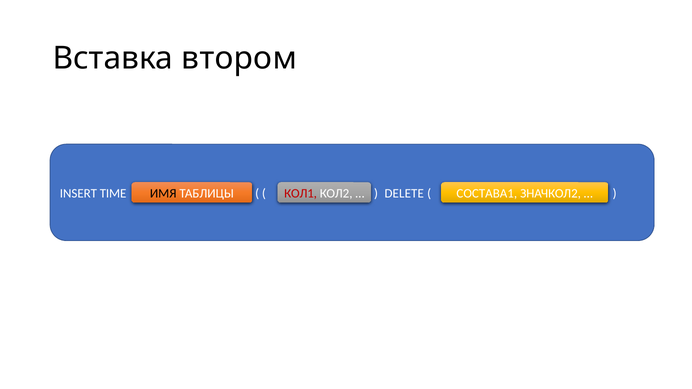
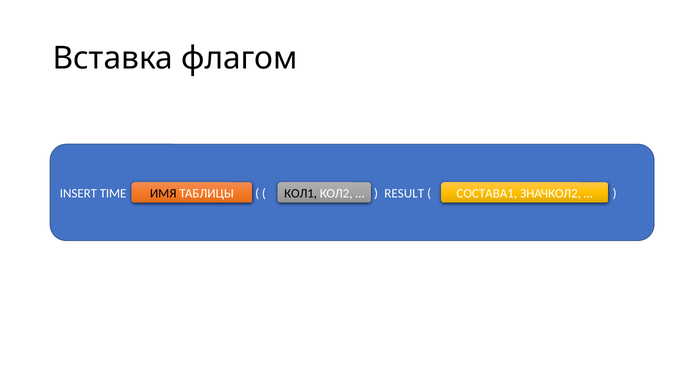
втором: втором -> флагом (239, 58)
КОЛ1 colour: red -> black (301, 193)
DELETE: DELETE -> RESULT (404, 193)
